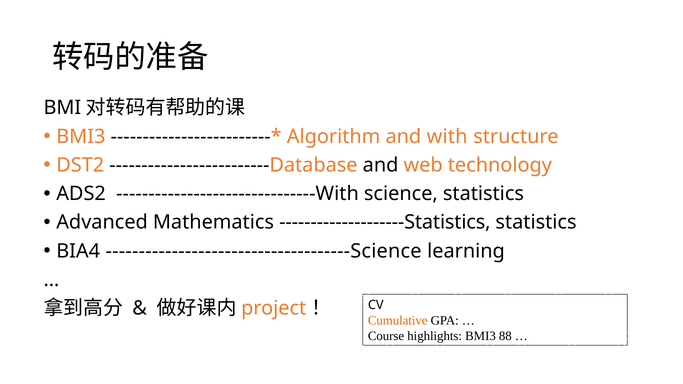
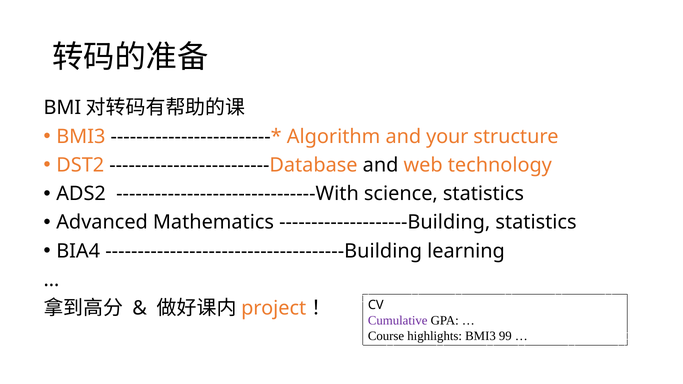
with: with -> your (447, 137)
--------------------Statistics: --------------------Statistics -> --------------------Building (385, 222)
-------------------------------------Science: -------------------------------------Science -> -------------------------------------Building (264, 251)
Cumulative colour: orange -> purple (398, 321)
88: 88 -> 99 (505, 336)
